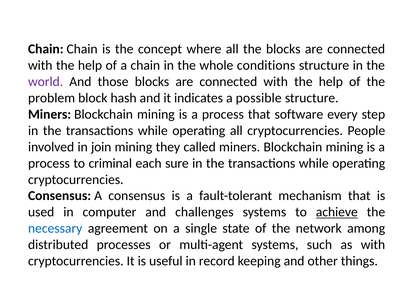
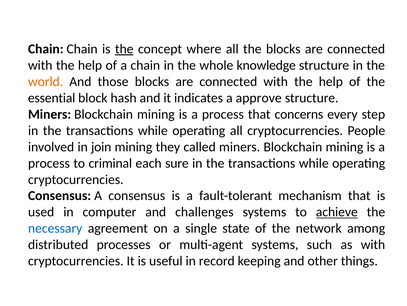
the underline: none -> present (124, 49)
conditions: conditions -> knowledge (266, 65)
world colour: purple -> orange (46, 81)
problem: problem -> essential (52, 98)
possible: possible -> approve (259, 98)
software: software -> concerns (299, 114)
